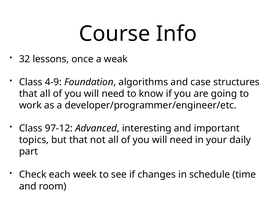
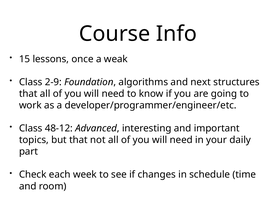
32: 32 -> 15 (25, 59)
4-9: 4-9 -> 2-9 (53, 82)
case: case -> next (201, 82)
97-12: 97-12 -> 48-12 (59, 128)
